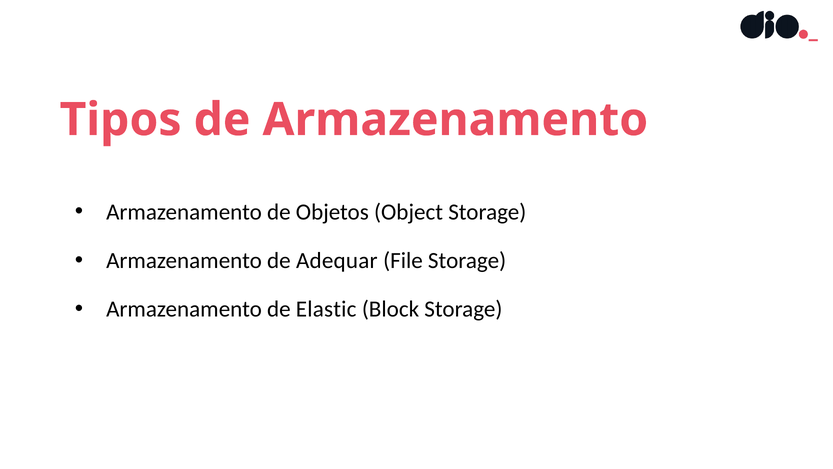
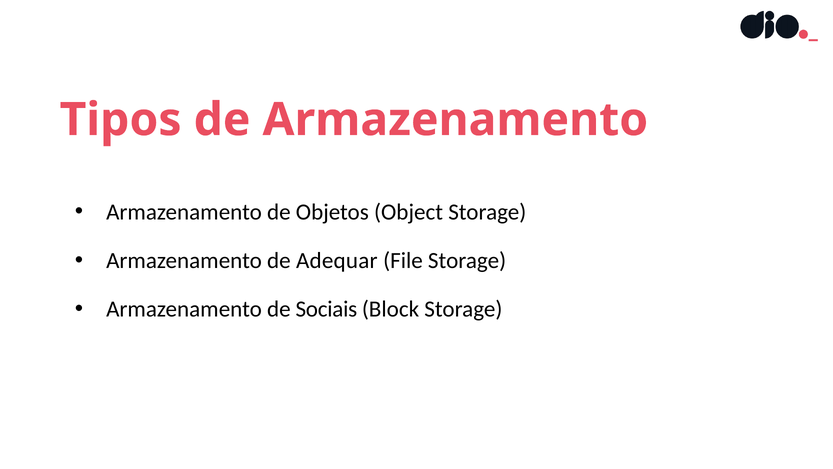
Elastic: Elastic -> Sociais (326, 309)
